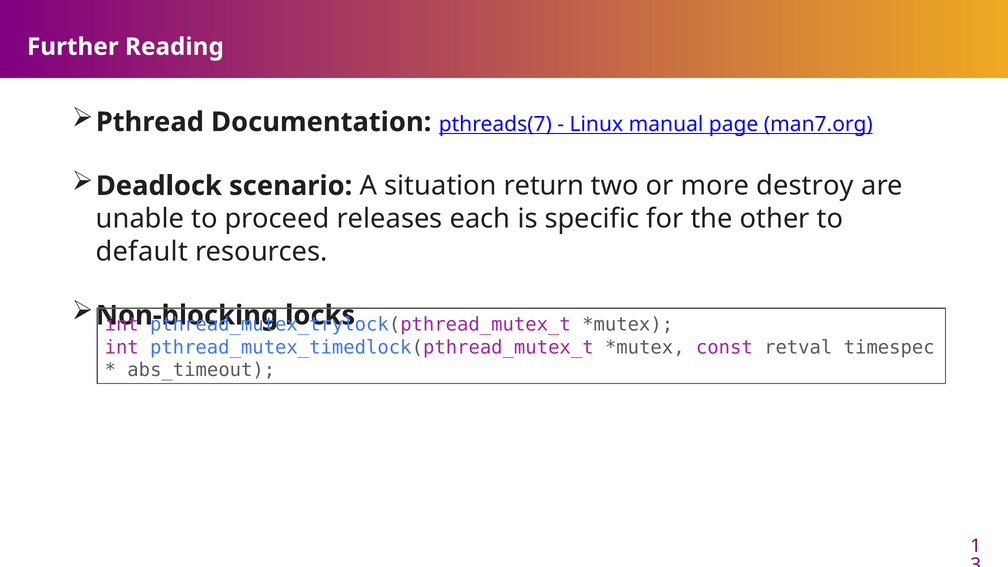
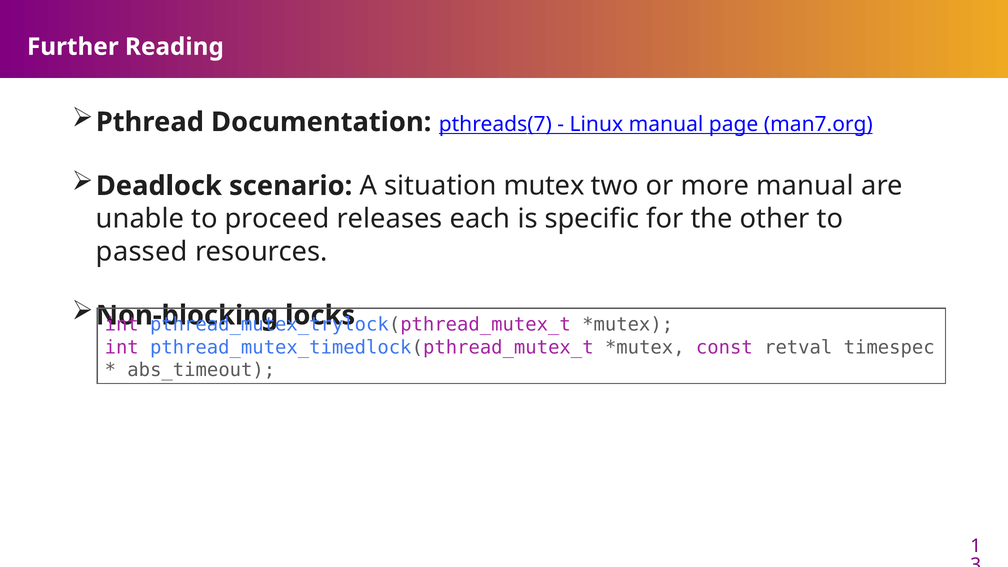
return: return -> mutex (544, 186)
more destroy: destroy -> manual (805, 186)
default: default -> passed (142, 252)
